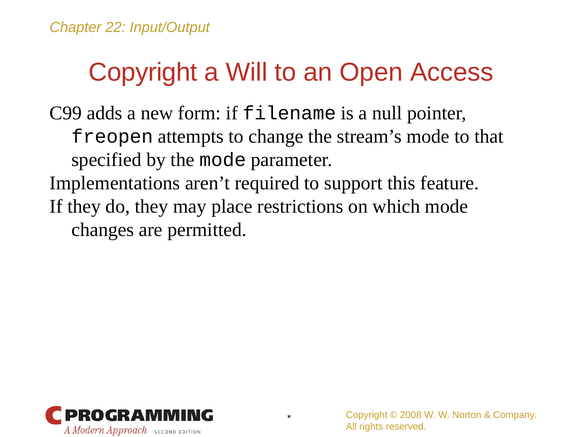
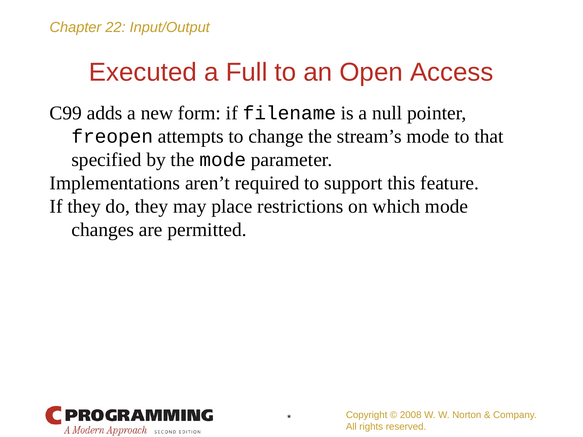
Copyright: Copyright -> Executed (143, 72)
Will: Will -> Full (247, 72)
